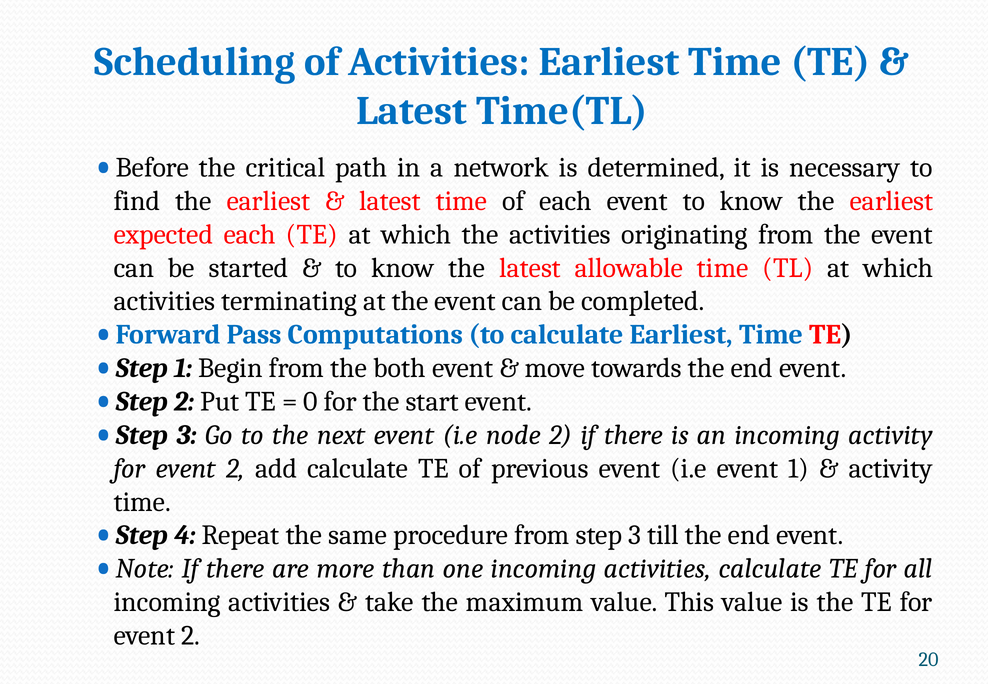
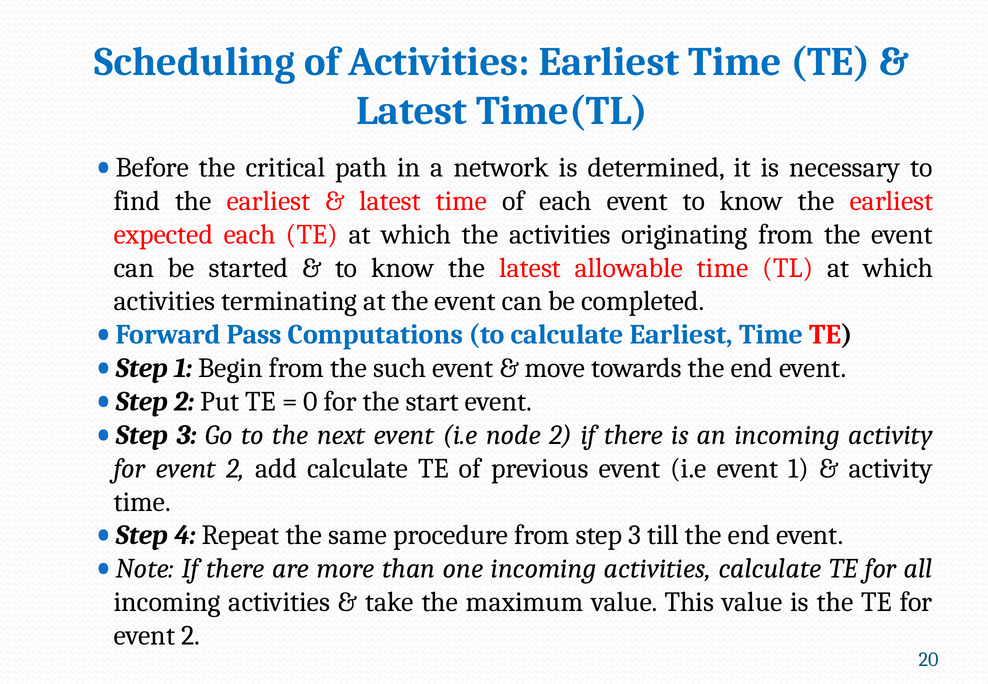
both: both -> such (400, 368)
